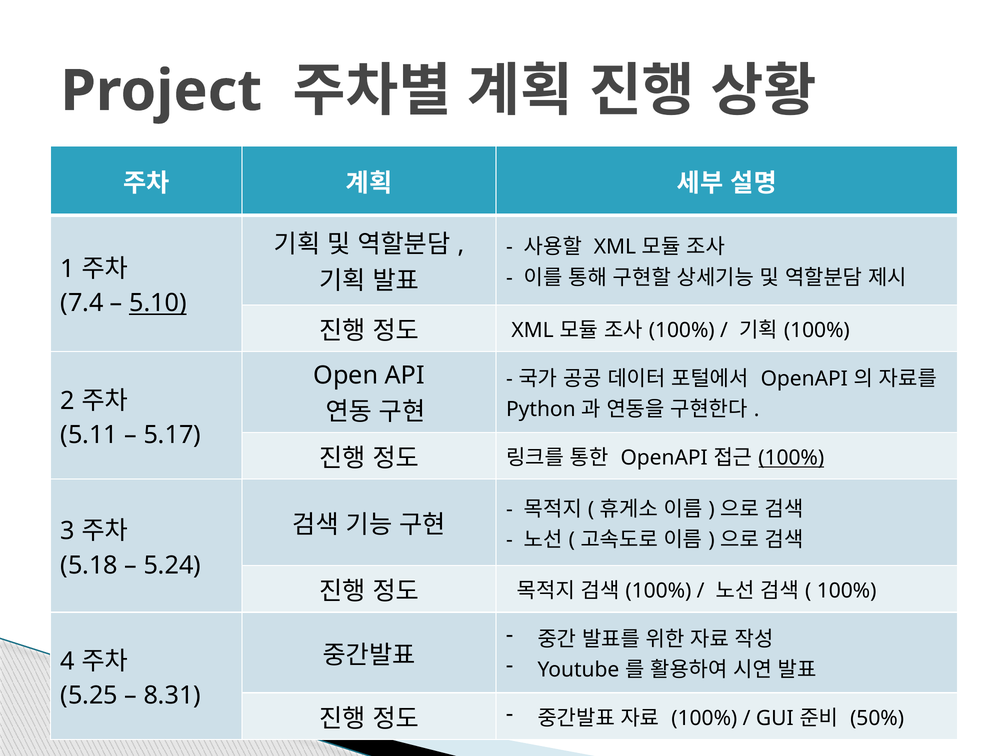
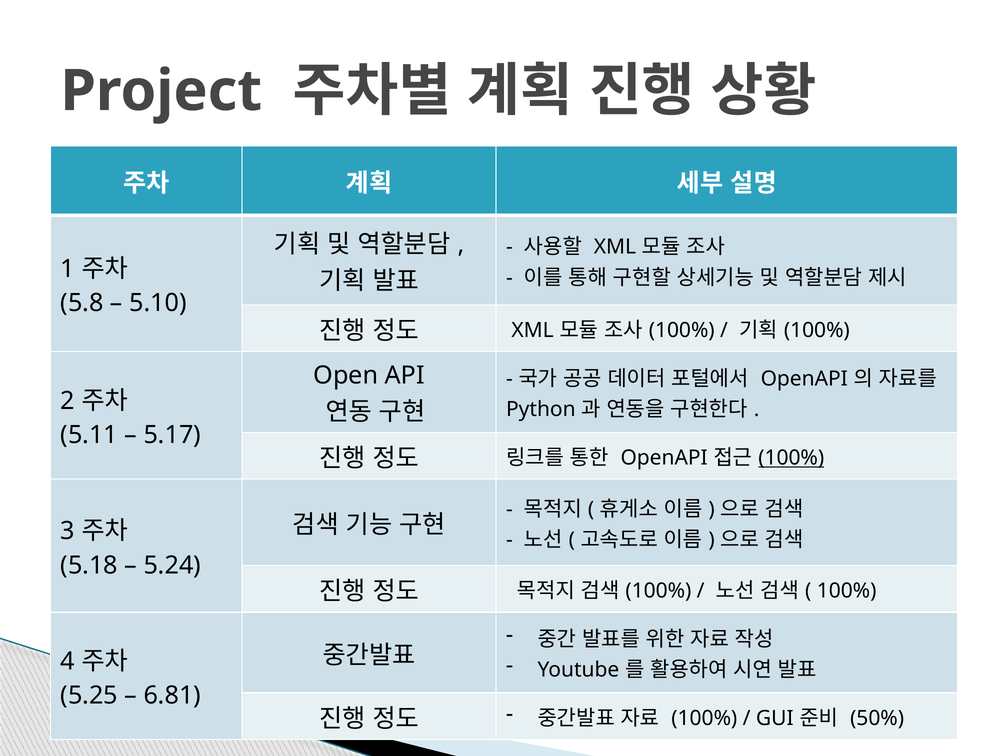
7.4: 7.4 -> 5.8 (82, 303)
5.10 underline: present -> none (158, 303)
8.31: 8.31 -> 6.81 (172, 696)
